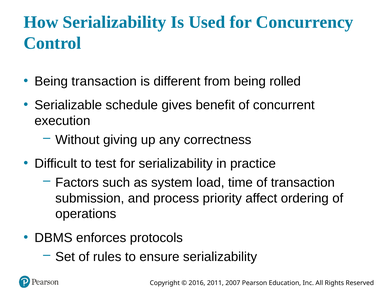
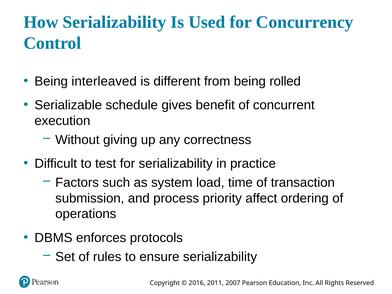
Being transaction: transaction -> interleaved (104, 81)
